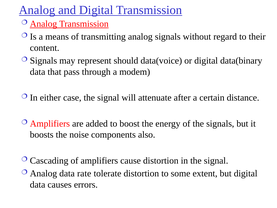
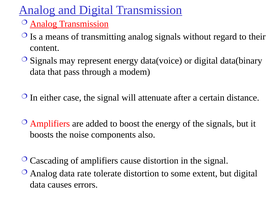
represent should: should -> energy (126, 61)
